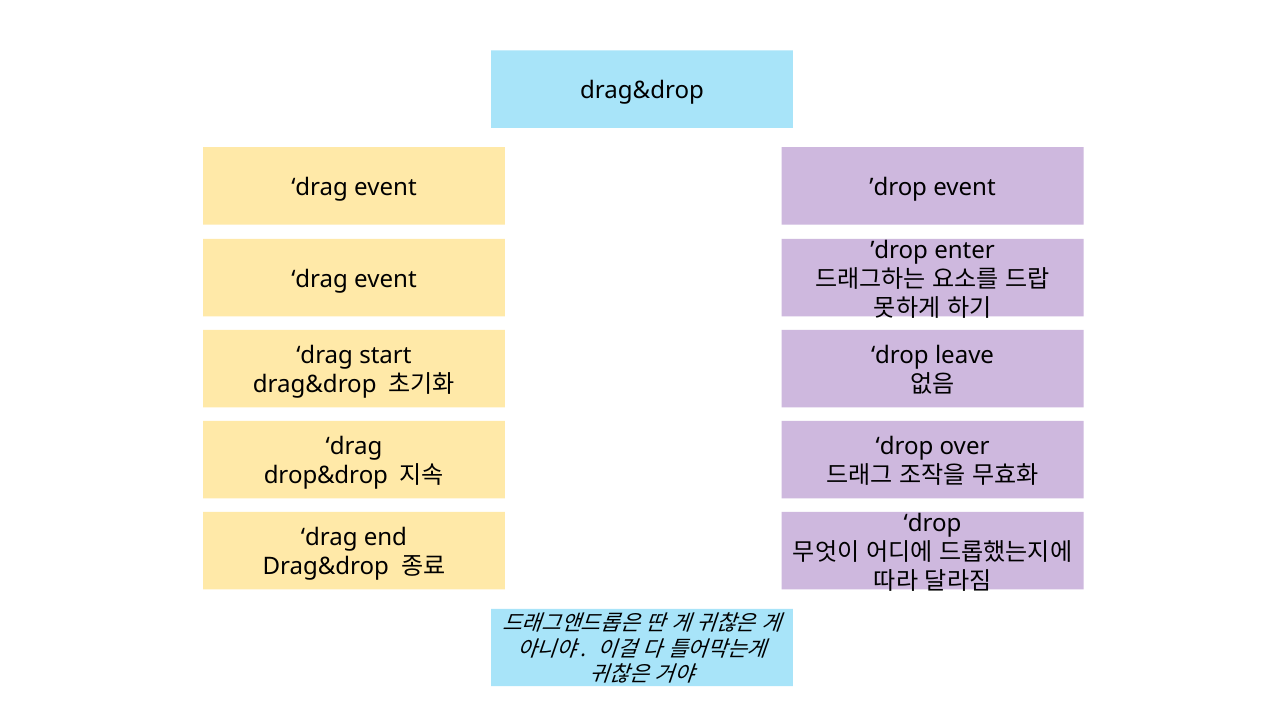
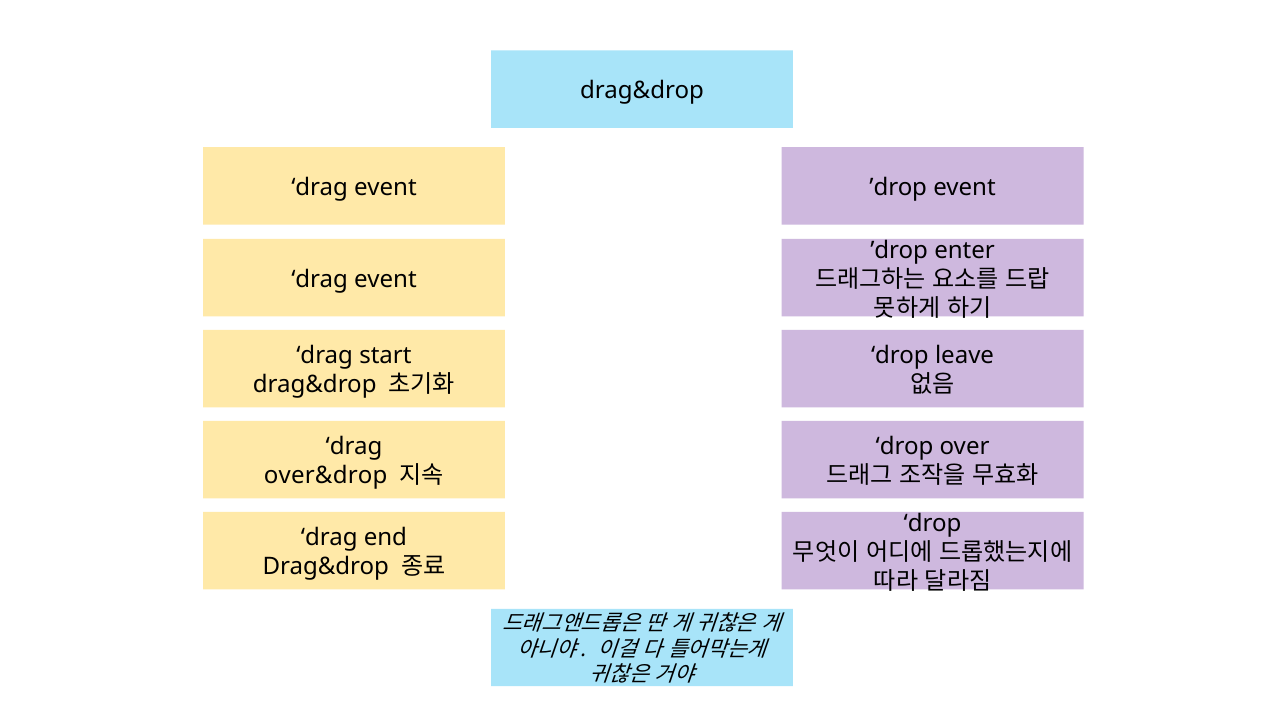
drop&drop: drop&drop -> over&drop (326, 476)
